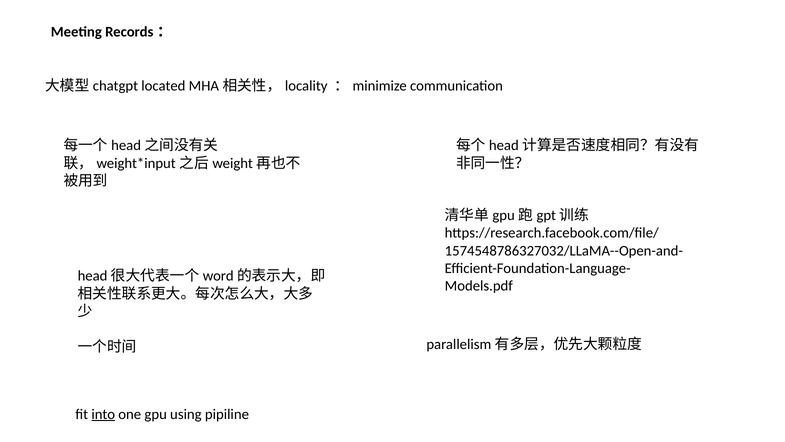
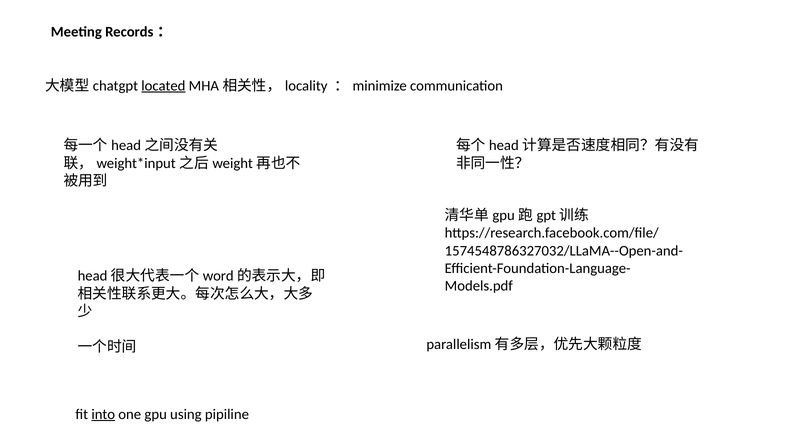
located underline: none -> present (163, 86)
